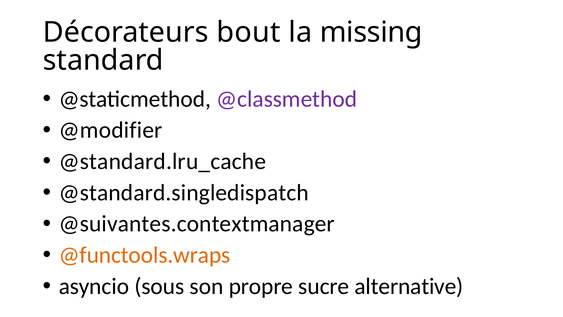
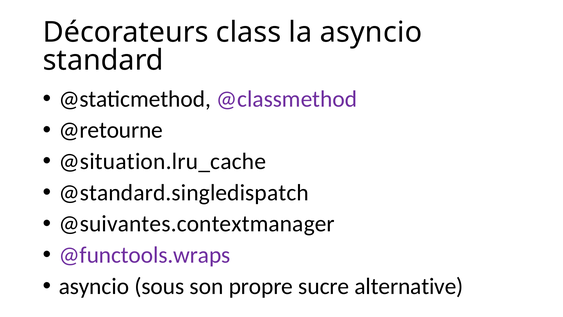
bout: bout -> class (249, 32)
la missing: missing -> asyncio (371, 32)
@modifier: @modifier -> @retourne (111, 130)
@standard.lru_cache: @standard.lru_cache -> @situation.lru_cache (162, 161)
@functools.wraps colour: orange -> purple (145, 255)
